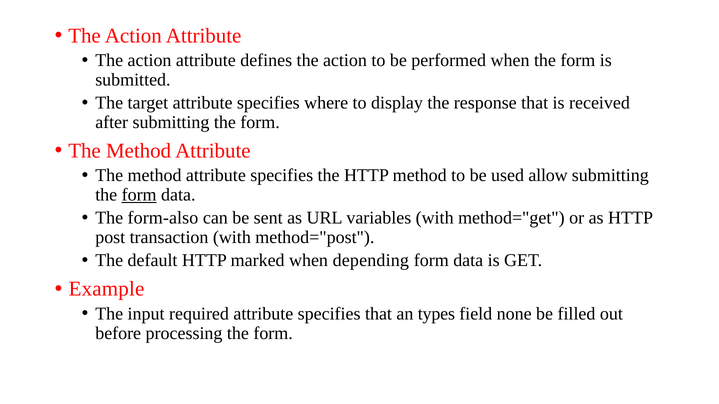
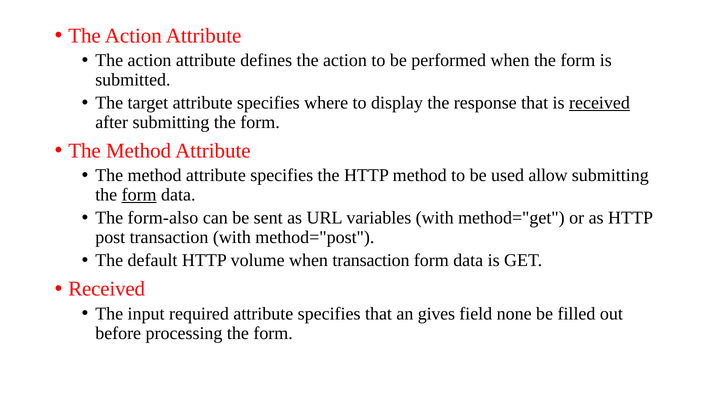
received underline: none -> present (599, 103)
marked: marked -> volume (258, 261)
when depending: depending -> transaction (371, 261)
Example: Example -> Received (107, 289)
types: types -> gives (436, 314)
